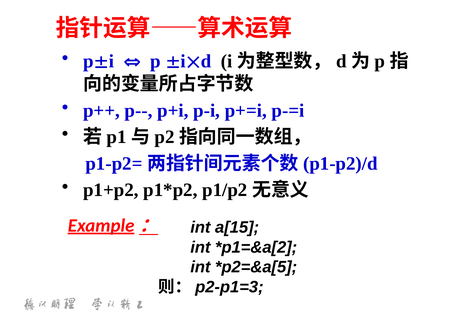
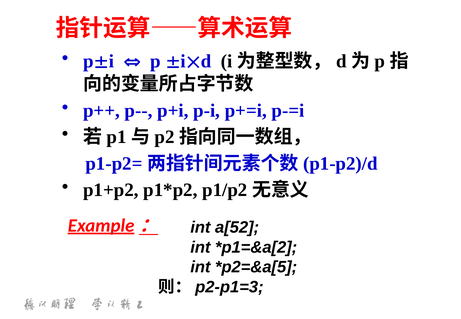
a[15: a[15 -> a[52 (237, 228)
